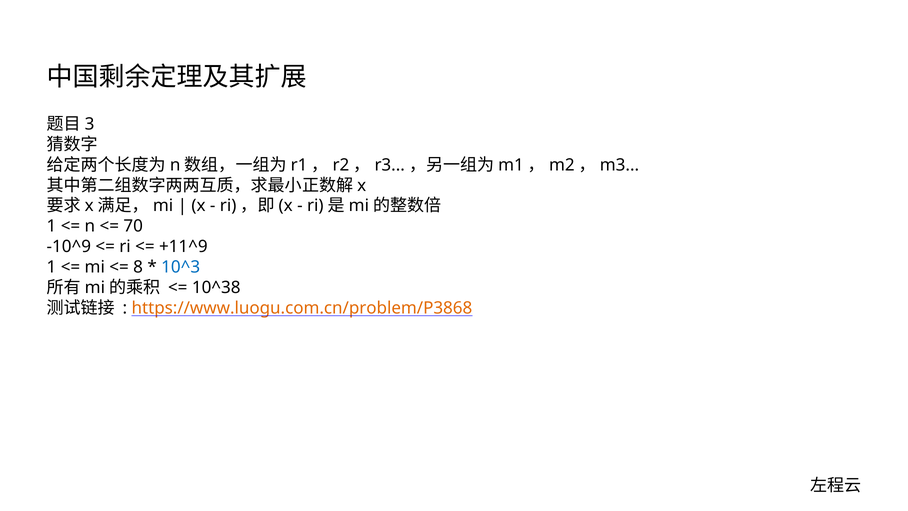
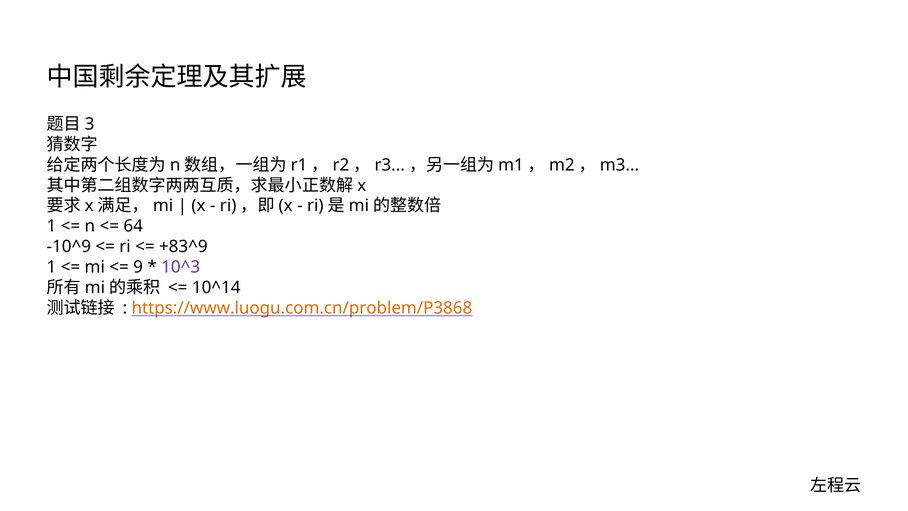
70: 70 -> 64 (133, 226)
+11^9: +11^9 -> +83^9 (183, 247)
8: 8 -> 9 (138, 267)
10^3 colour: blue -> purple (181, 267)
10^38: 10^38 -> 10^14 (216, 287)
